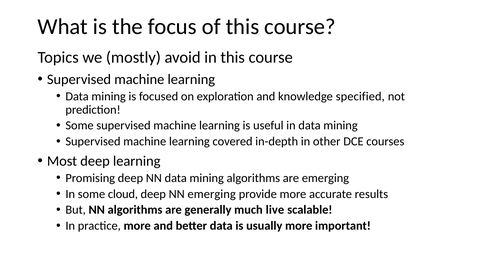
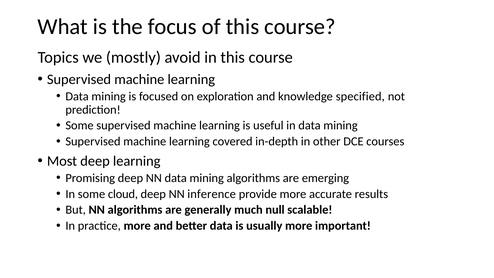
NN emerging: emerging -> inference (212, 194)
live: live -> null (275, 210)
